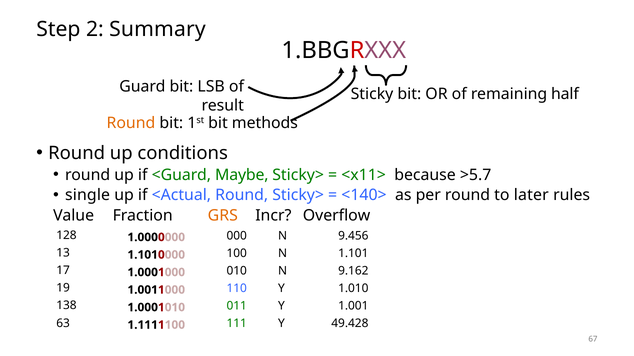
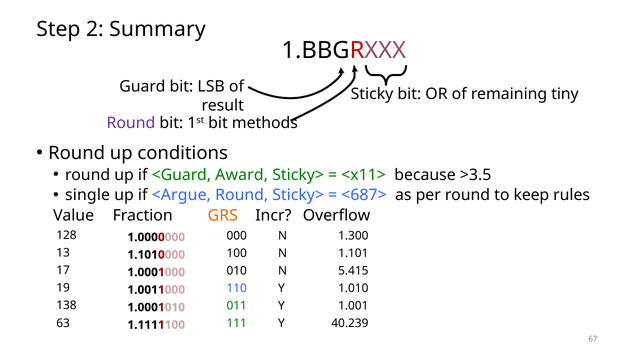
half: half -> tiny (565, 94)
Round colour: orange -> purple (131, 123)
Maybe: Maybe -> Award (242, 175)
>5.7: >5.7 -> >3.5 (476, 175)
<Actual: <Actual -> <Argue (181, 196)
<140>: <140> -> <687> (364, 196)
later: later -> keep (531, 196)
9.456: 9.456 -> 1.300 (353, 236)
9.162: 9.162 -> 5.415 (353, 271)
49.428: 49.428 -> 40.239 (350, 324)
